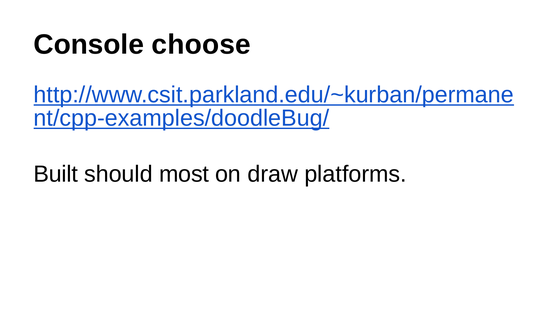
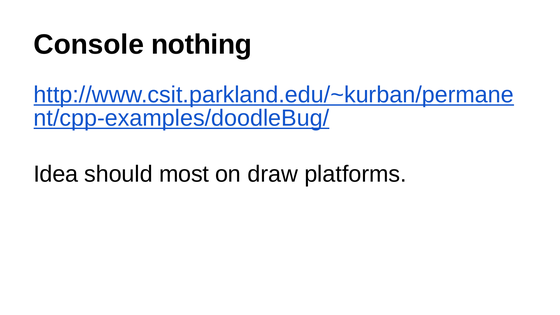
choose: choose -> nothing (202, 45)
Built: Built -> Idea (56, 174)
